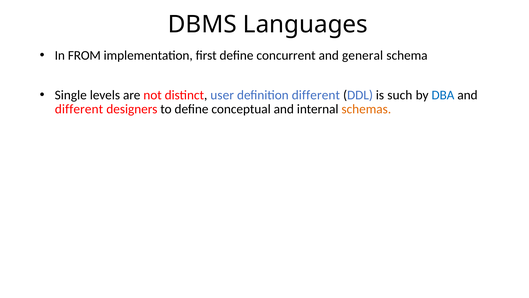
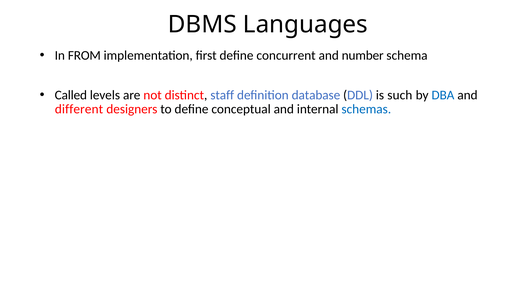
general: general -> number (363, 55)
Single: Single -> Called (71, 95)
user: user -> staff (222, 95)
definition different: different -> database (316, 95)
schemas colour: orange -> blue (366, 109)
